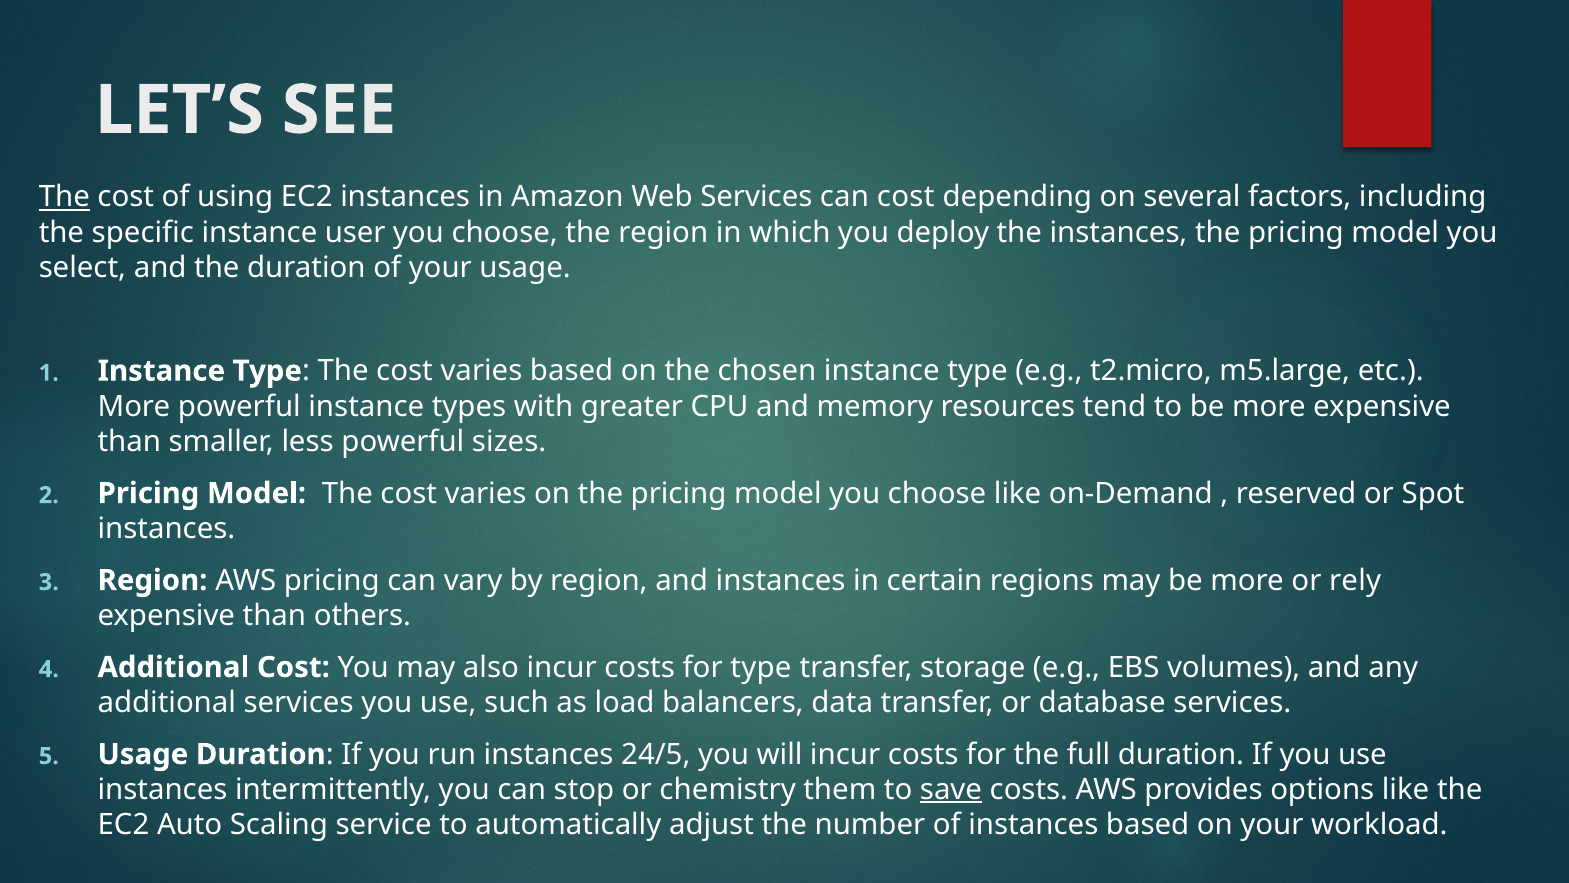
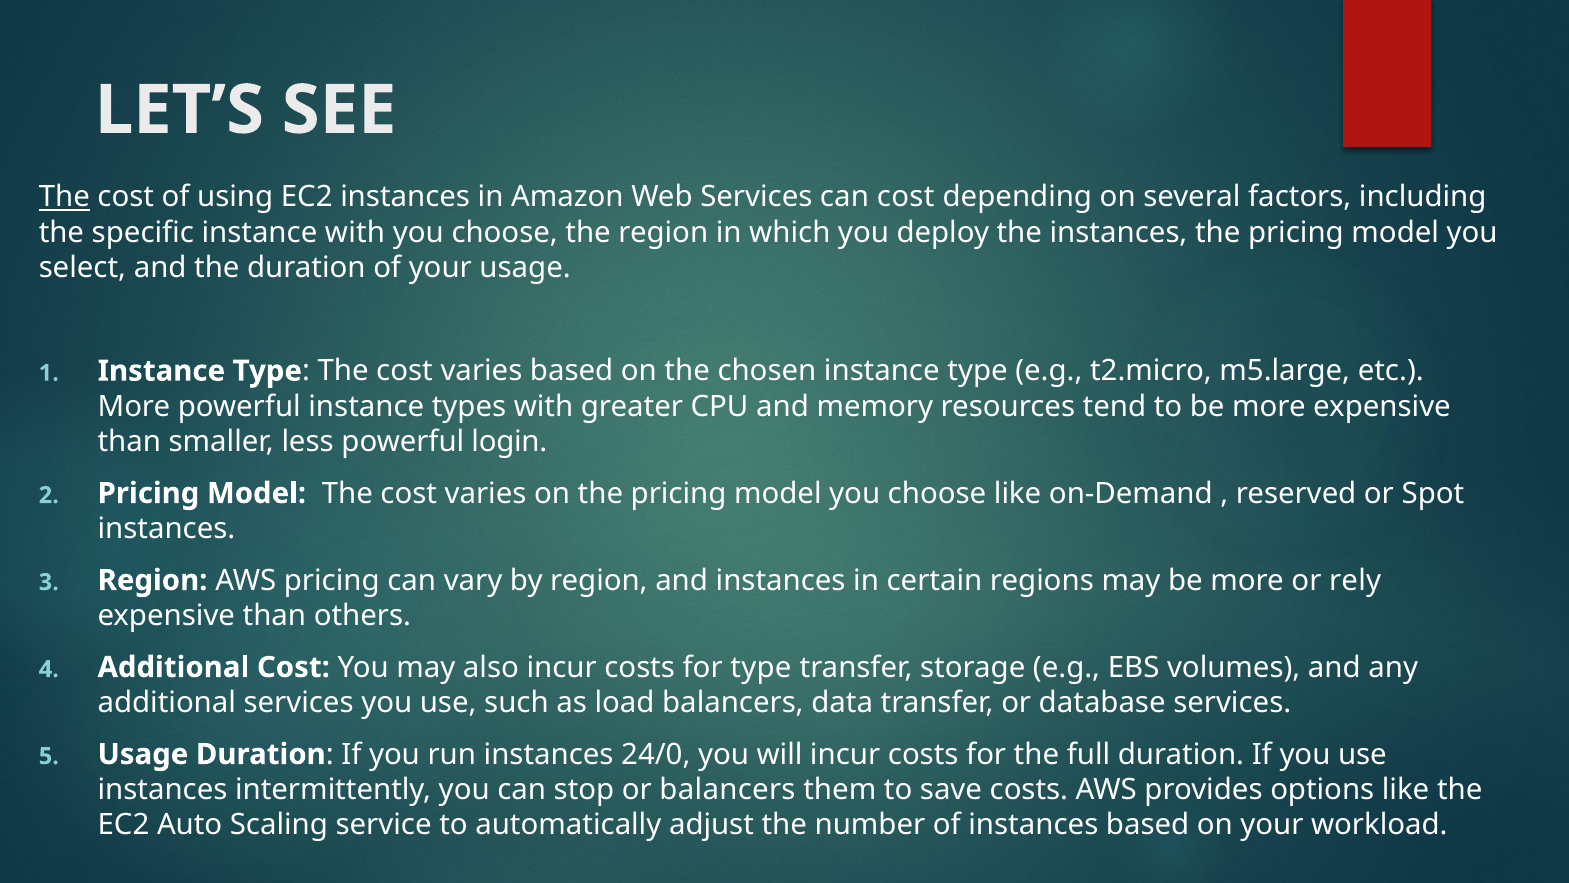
instance user: user -> with (355, 232)
sizes: sizes -> login (509, 441)
24/5: 24/5 -> 24/0 (656, 754)
or chemistry: chemistry -> balancers (728, 789)
save underline: present -> none (951, 789)
